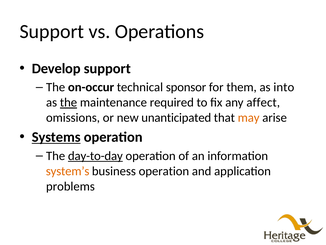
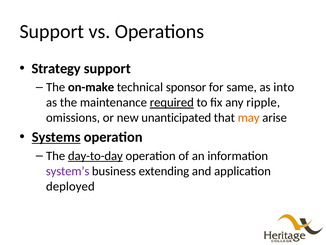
Develop: Develop -> Strategy (56, 68)
on-occur: on-occur -> on-make (91, 87)
them: them -> same (242, 87)
the underline: present -> none (68, 102)
required underline: none -> present (172, 102)
affect: affect -> ripple (263, 102)
system’s colour: orange -> purple (68, 171)
business operation: operation -> extending (164, 171)
problems: problems -> deployed (70, 186)
